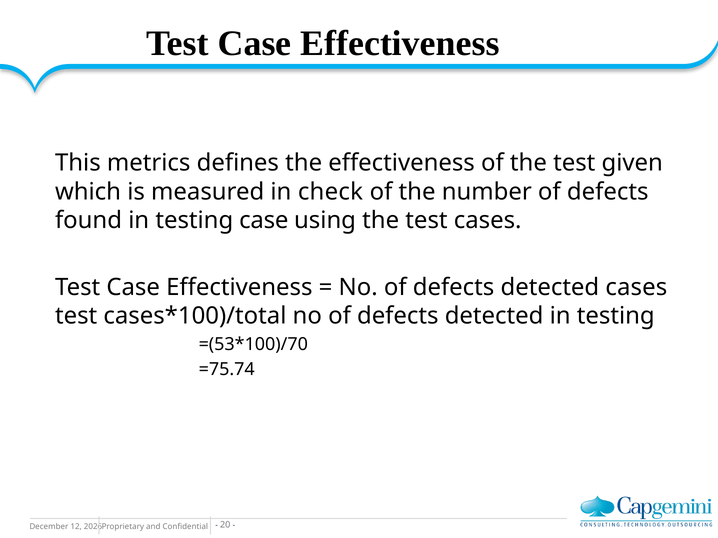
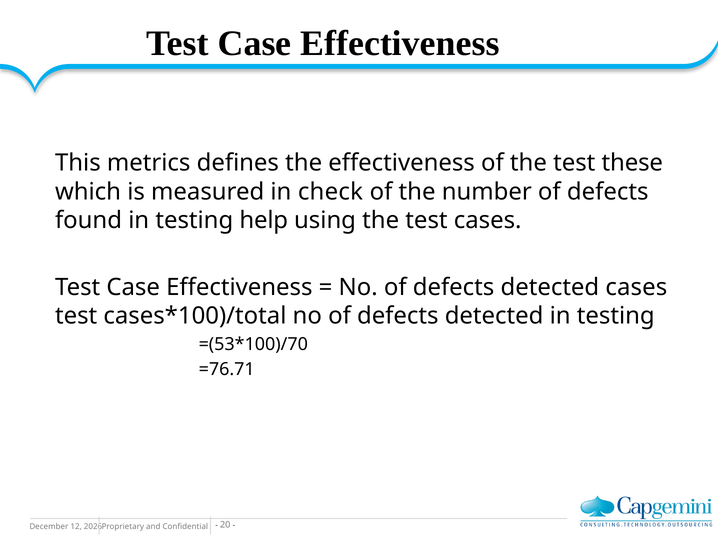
given: given -> these (632, 163)
testing case: case -> help (264, 221)
=75.74: =75.74 -> =76.71 (227, 370)
